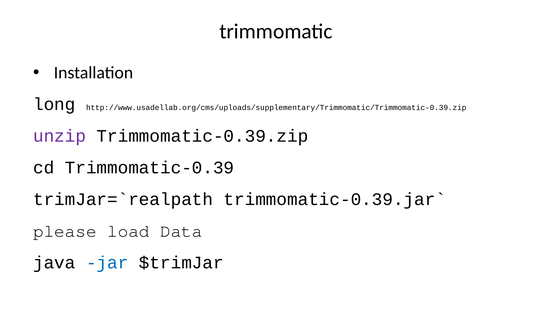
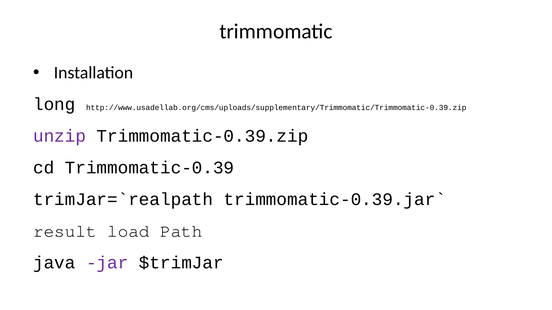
please: please -> result (65, 231)
Data: Data -> Path (181, 231)
jar colour: blue -> purple (107, 263)
